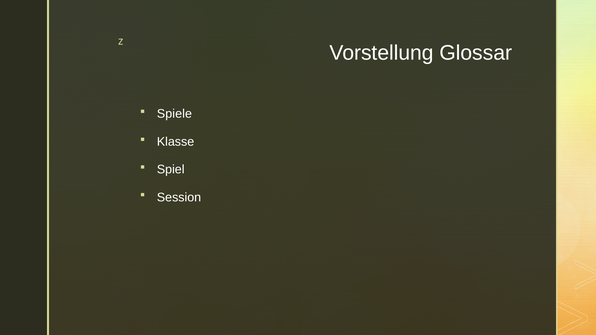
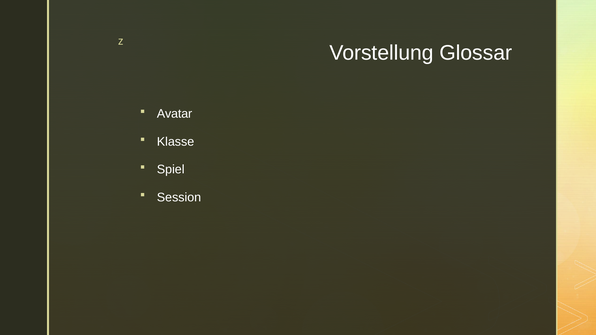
Spiele: Spiele -> Avatar (175, 114)
